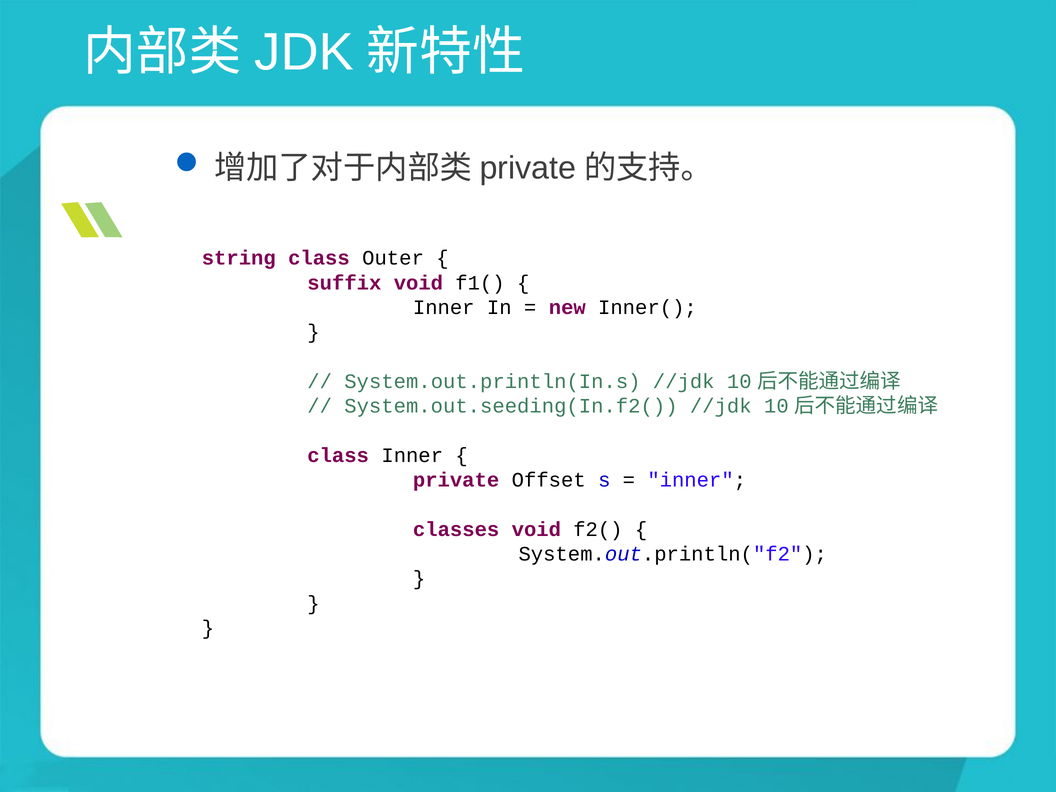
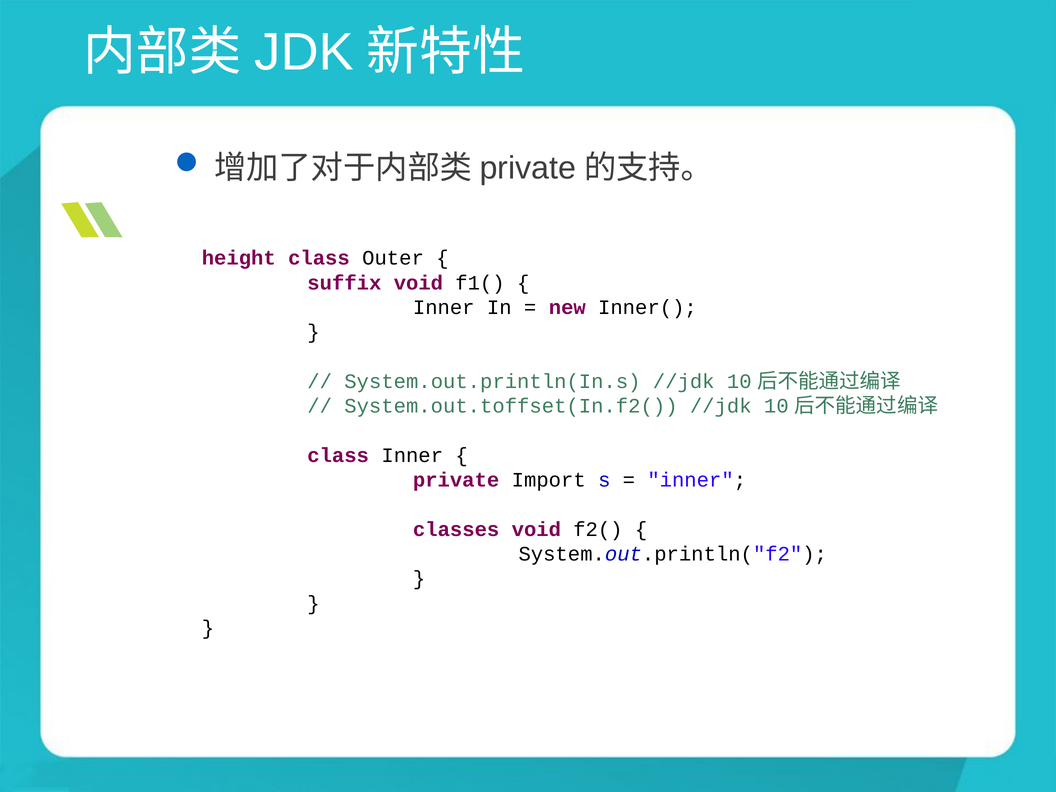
string: string -> height (239, 258)
System.out.seeding(In.f2(: System.out.seeding(In.f2( -> System.out.toffset(In.f2( (511, 406)
Offset: Offset -> Import (549, 480)
